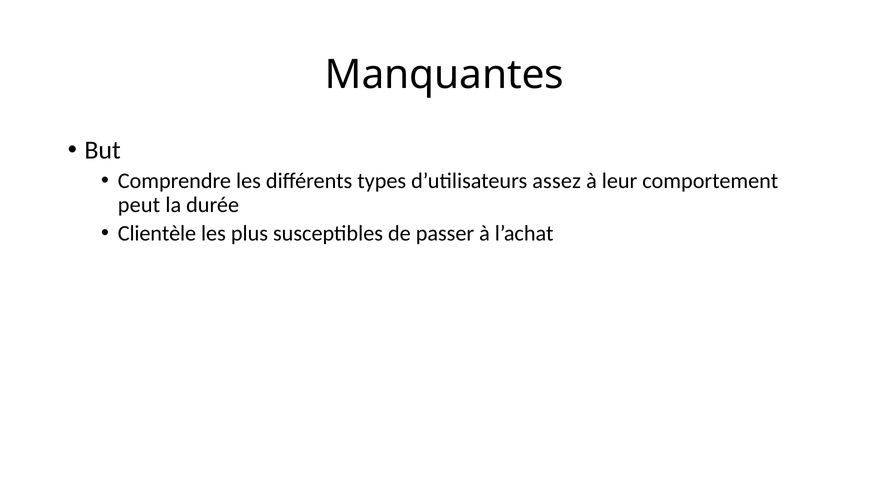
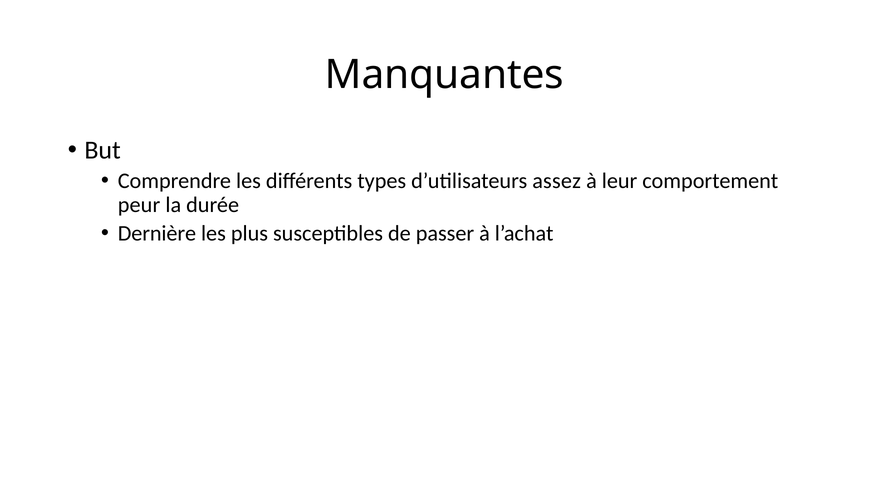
peut: peut -> peur (139, 205)
Clientèle: Clientèle -> Dernière (157, 234)
